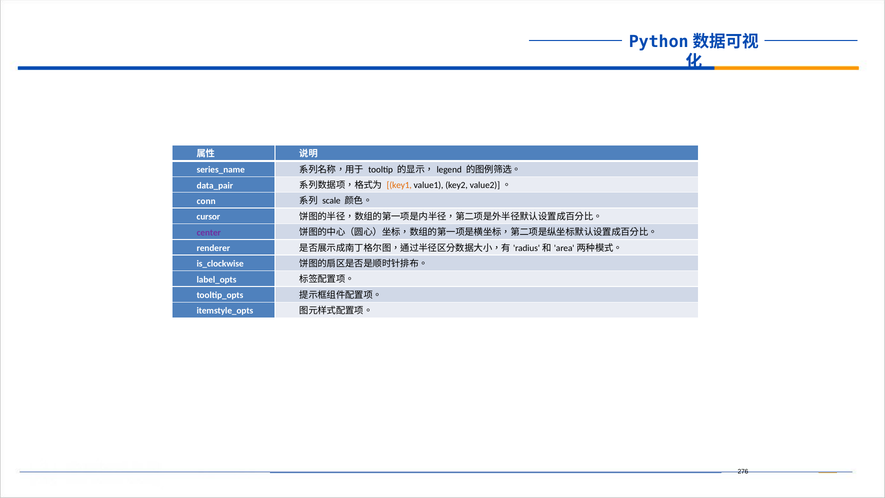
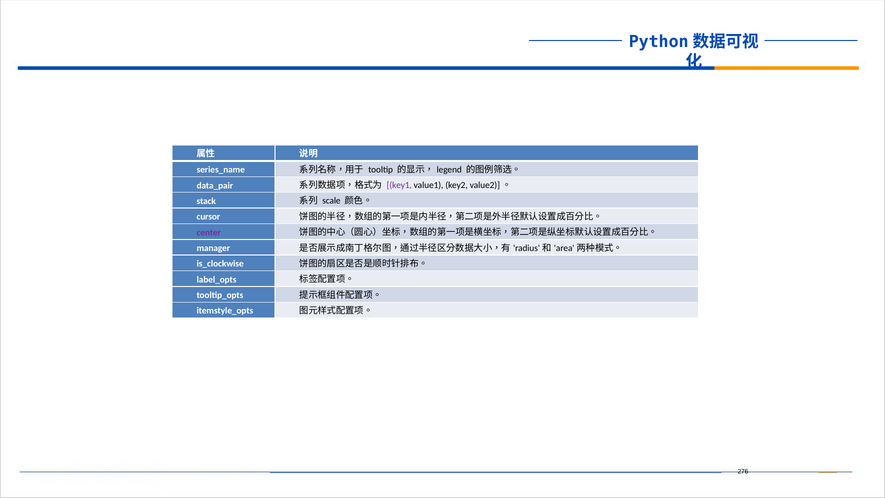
key1 colour: orange -> purple (399, 185)
conn: conn -> stack (206, 201)
renderer: renderer -> manager (213, 248)
